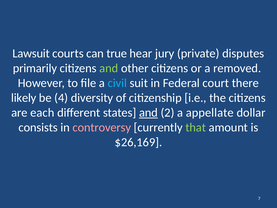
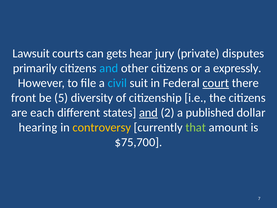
true: true -> gets (117, 53)
and colour: light green -> light blue (109, 68)
removed: removed -> expressly (237, 68)
court underline: none -> present (216, 83)
likely: likely -> front (24, 98)
4: 4 -> 5 (61, 98)
appellate: appellate -> published (210, 113)
consists: consists -> hearing (38, 127)
controversy colour: pink -> yellow (102, 127)
$26,169: $26,169 -> $75,700 (138, 142)
